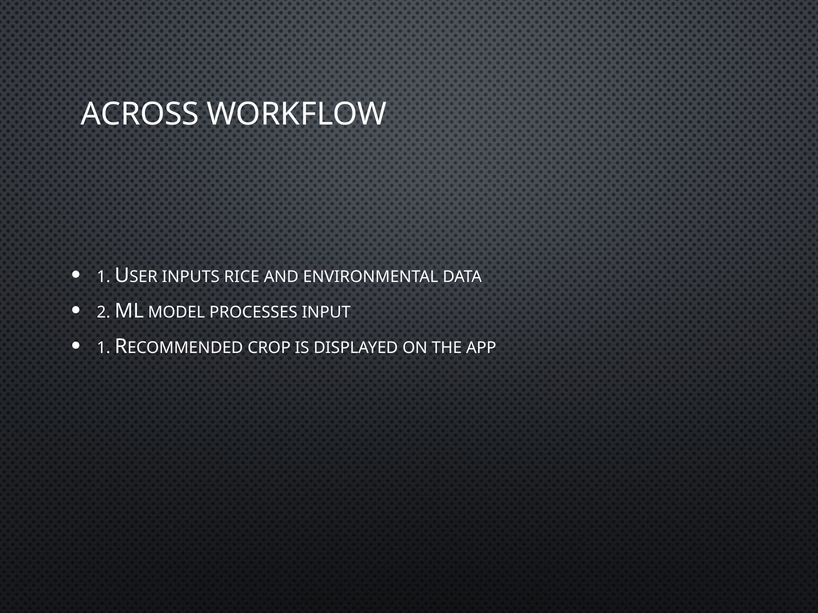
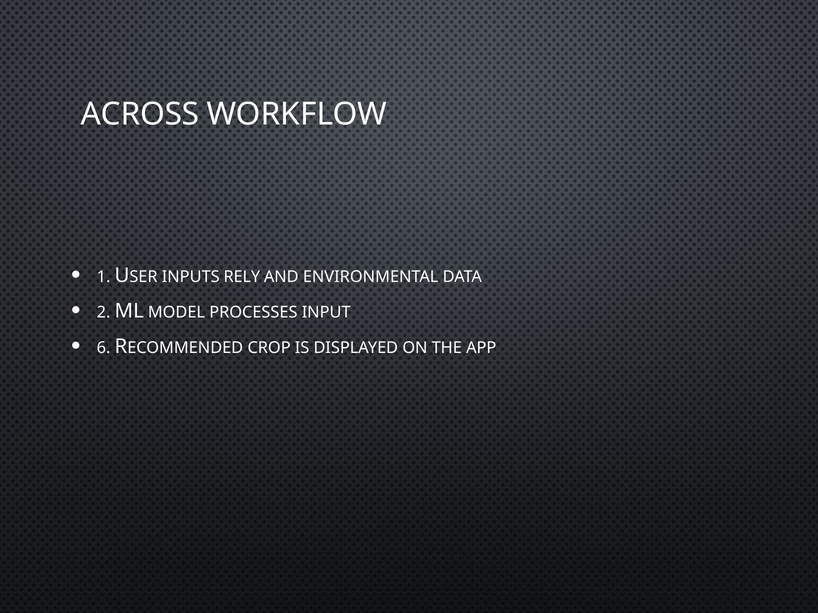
RICE: RICE -> RELY (242, 277)
1: 1 -> 6 (104, 348)
